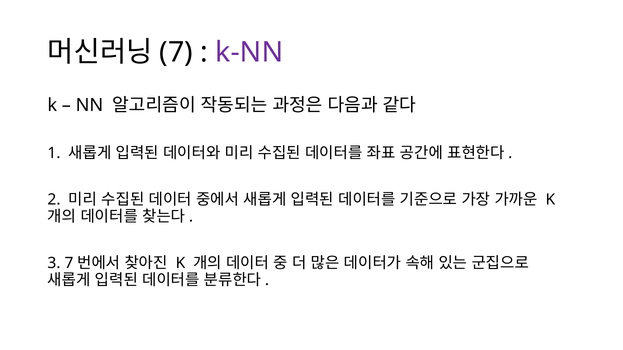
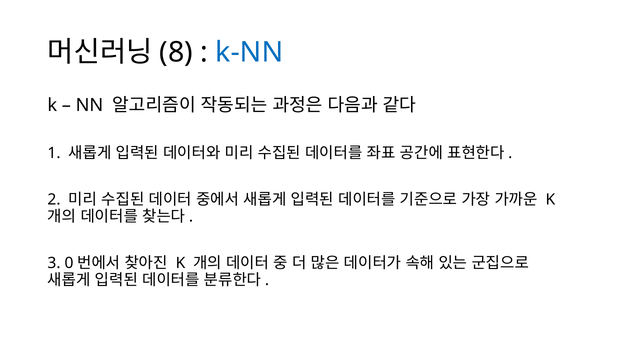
7: 7 -> 8 (176, 52)
k-NN colour: purple -> blue (249, 52)
3 7: 7 -> 0 (69, 263)
